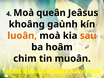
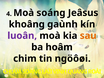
Moà queân: queân -> soáng (51, 13)
luoân colour: orange -> purple (22, 36)
muoân: muoân -> ngöôøi (73, 59)
